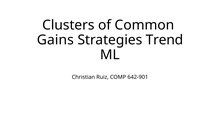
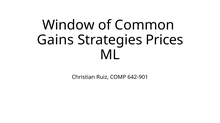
Clusters: Clusters -> Window (68, 25)
Trend: Trend -> Prices (164, 40)
